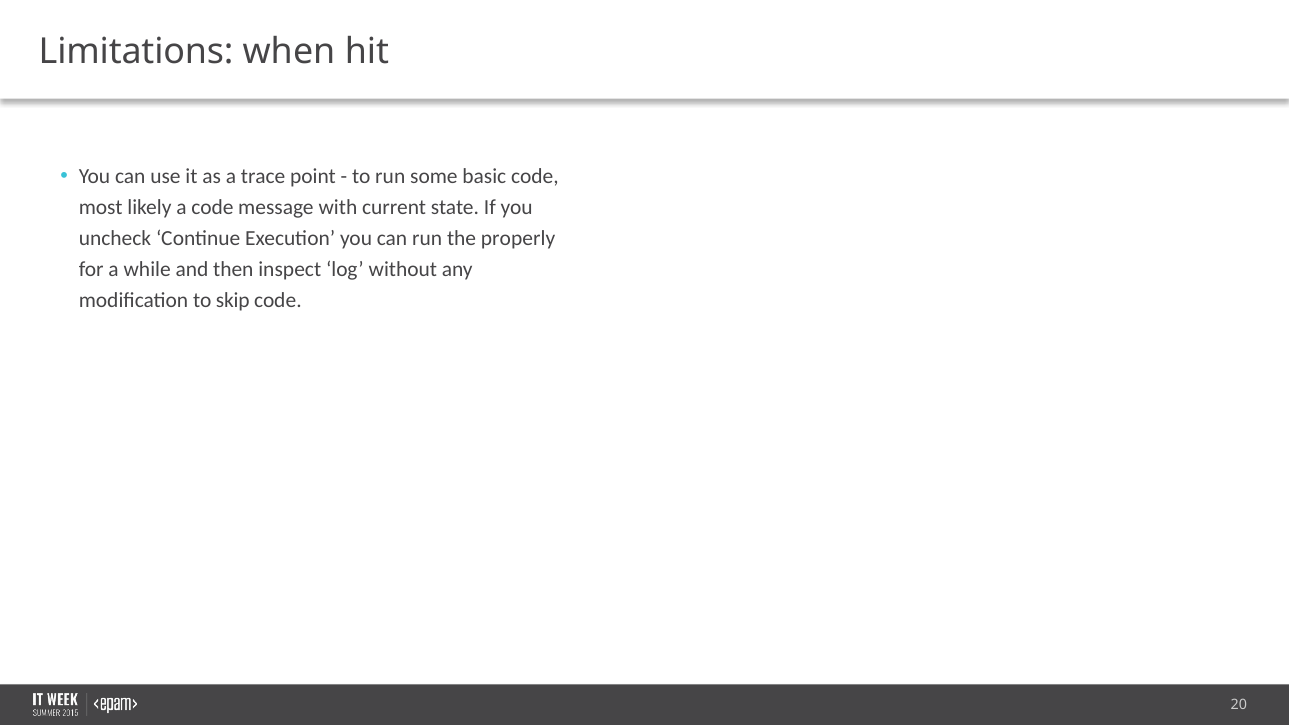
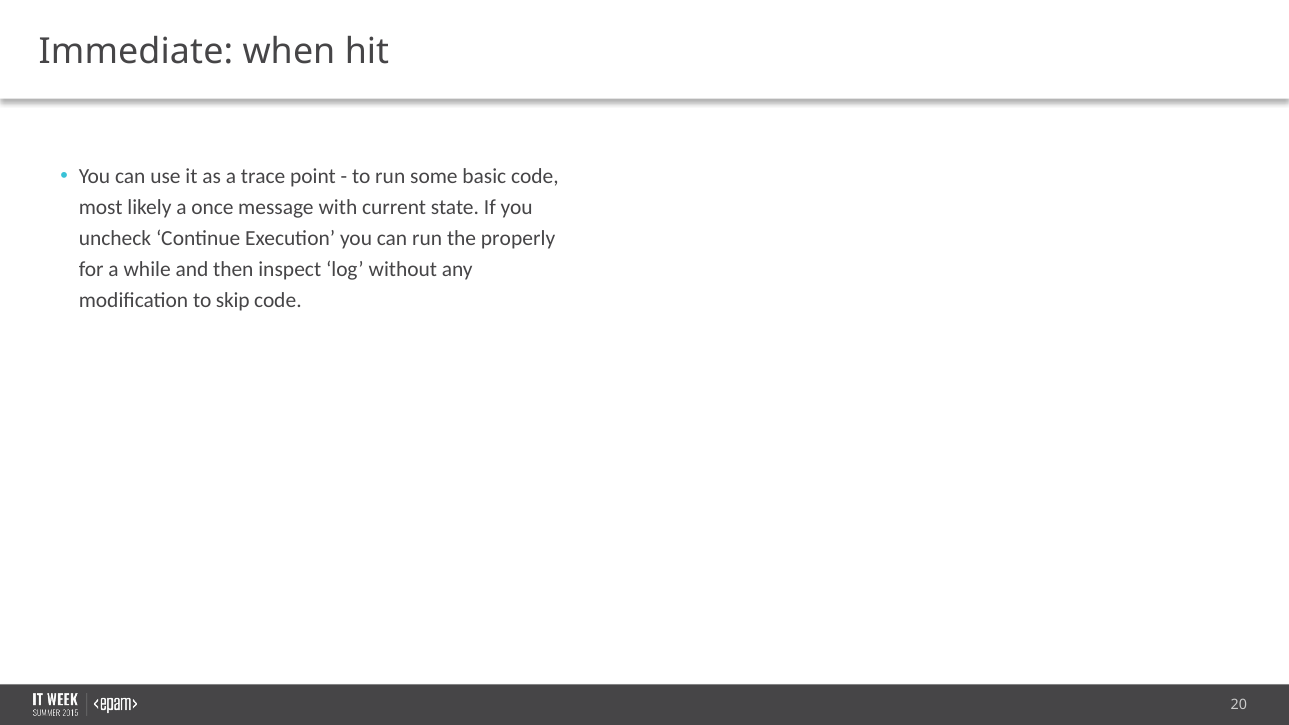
Limitations: Limitations -> Immediate (136, 52)
a code: code -> once (212, 207)
